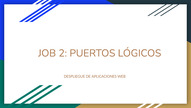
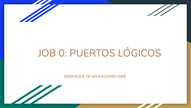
2: 2 -> 0 (63, 53)
